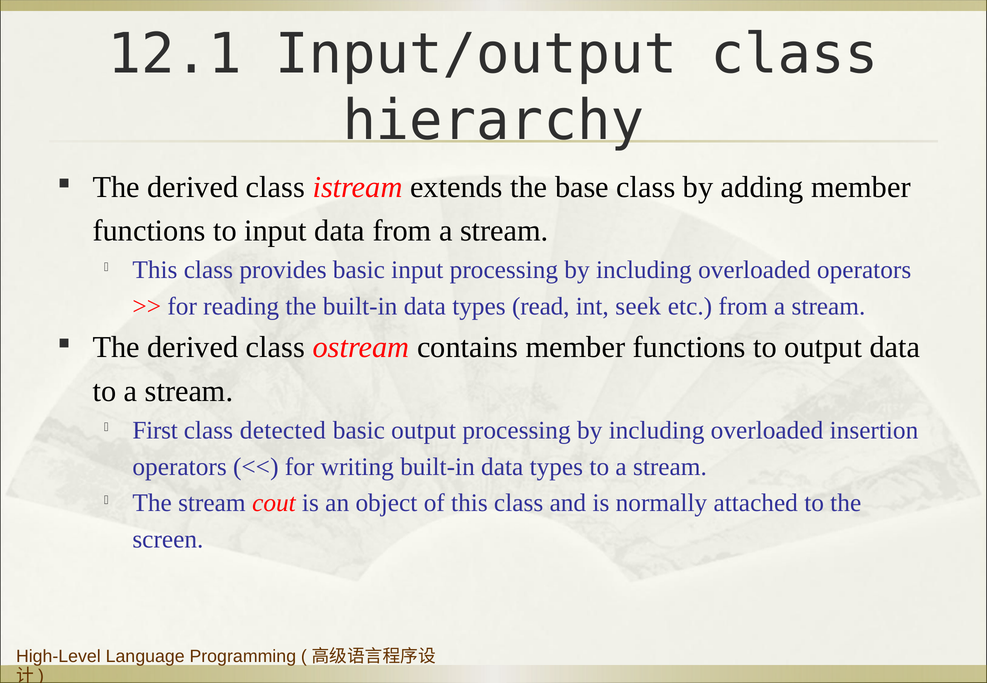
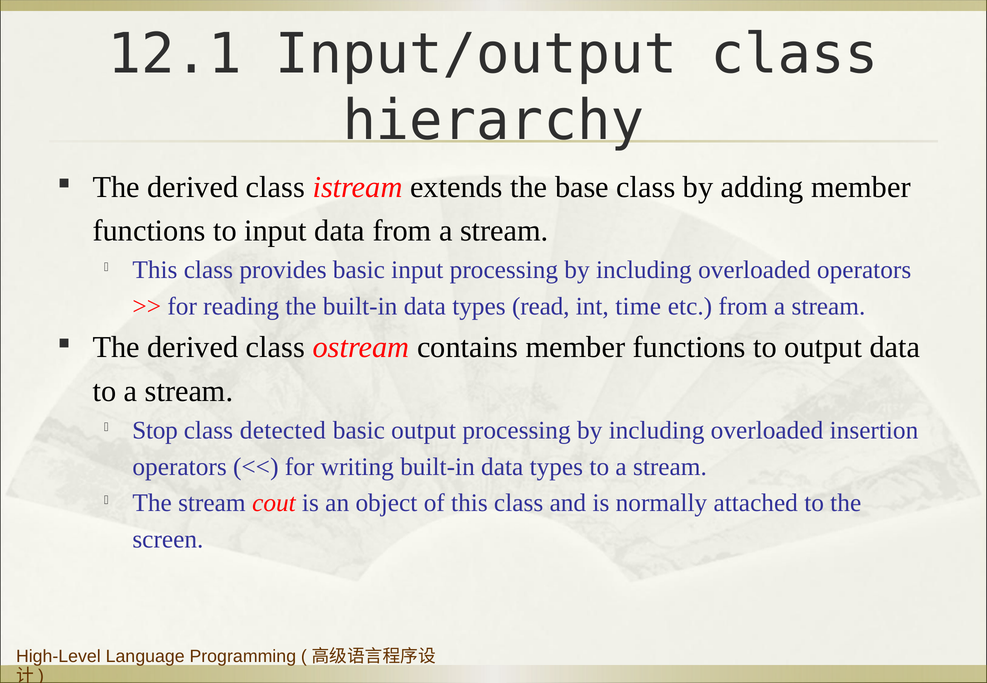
seek: seek -> time (638, 307)
First: First -> Stop (155, 430)
